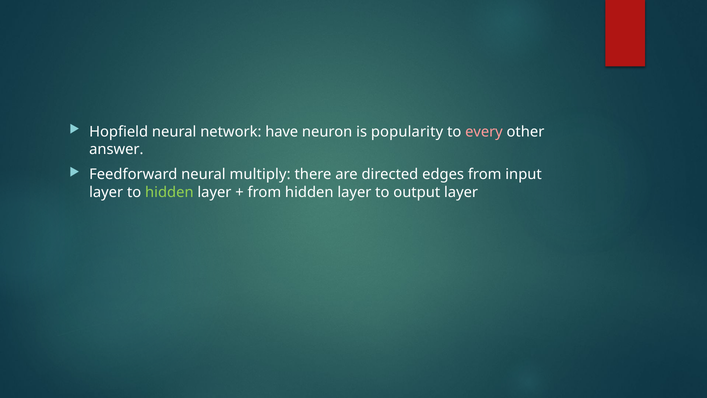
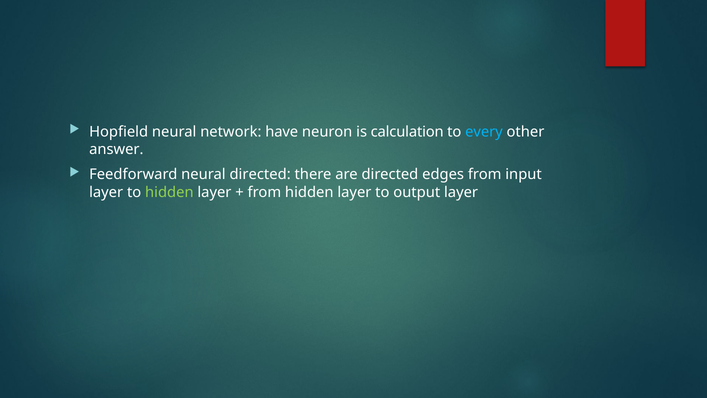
popularity: popularity -> calculation (407, 132)
every colour: pink -> light blue (484, 132)
neural multiply: multiply -> directed (260, 174)
